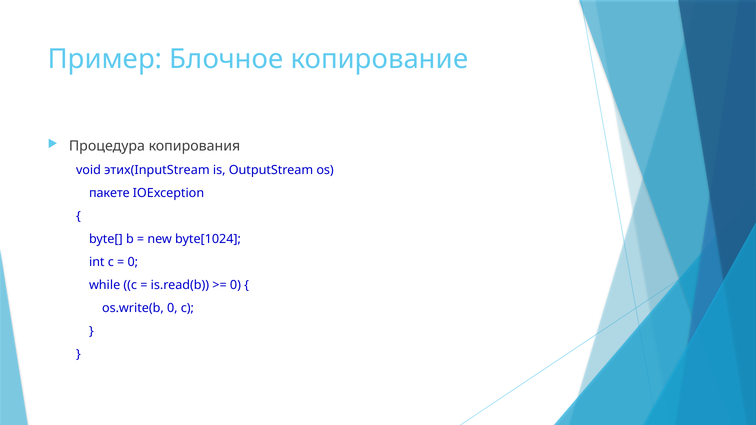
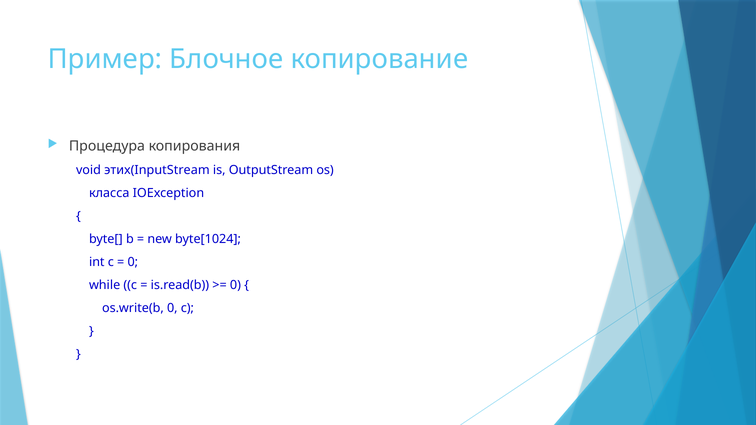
пакете: пакете -> класса (109, 193)
